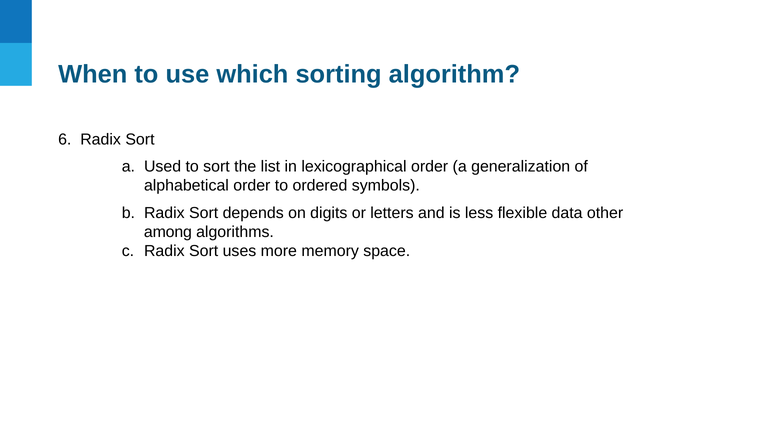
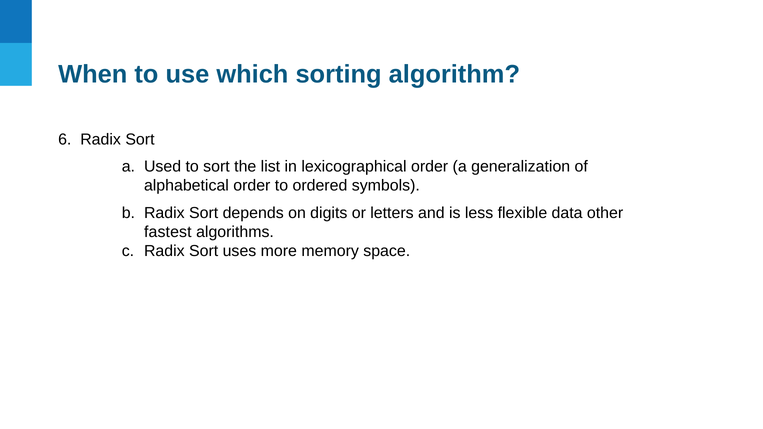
among: among -> fastest (168, 232)
